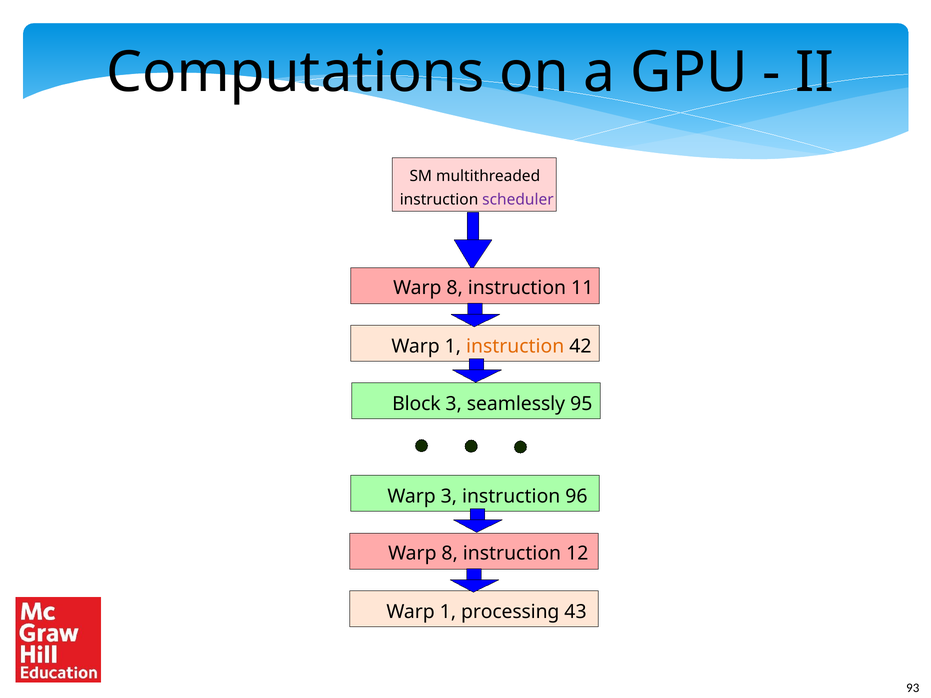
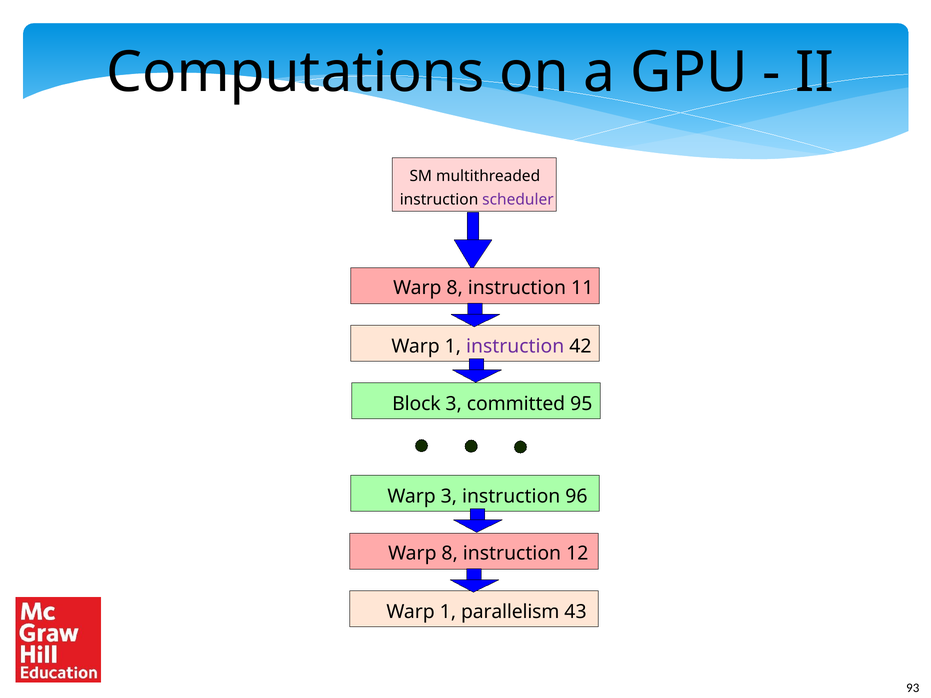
instruction colour: orange -> purple (515, 347)
seamlessly: seamlessly -> committed (516, 404)
processing: processing -> parallelism (510, 612)
